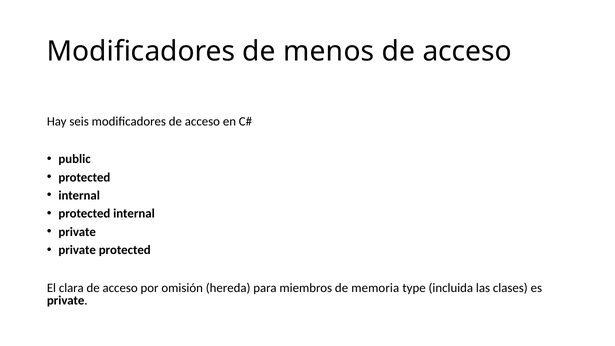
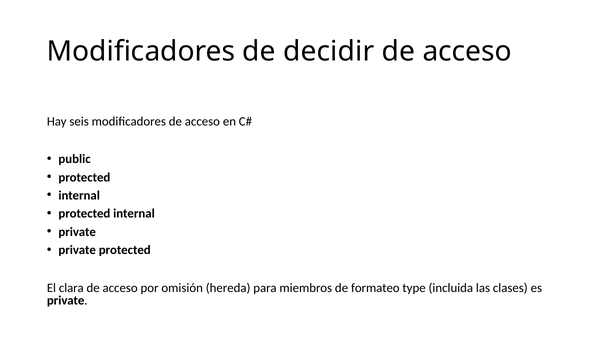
menos: menos -> decidir (329, 52)
memoria: memoria -> formateo (375, 288)
